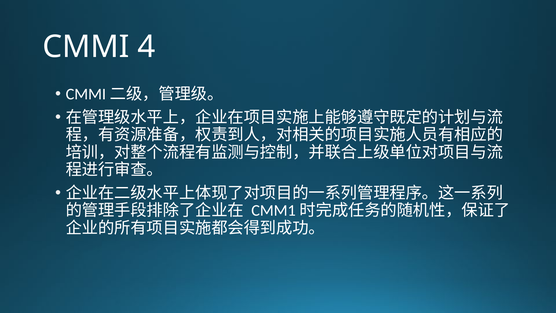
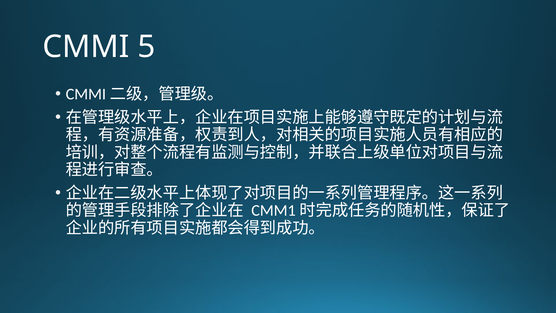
4: 4 -> 5 (147, 47)
